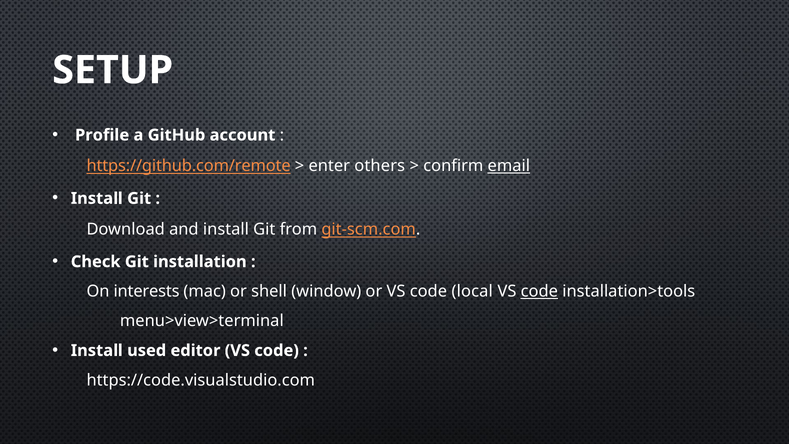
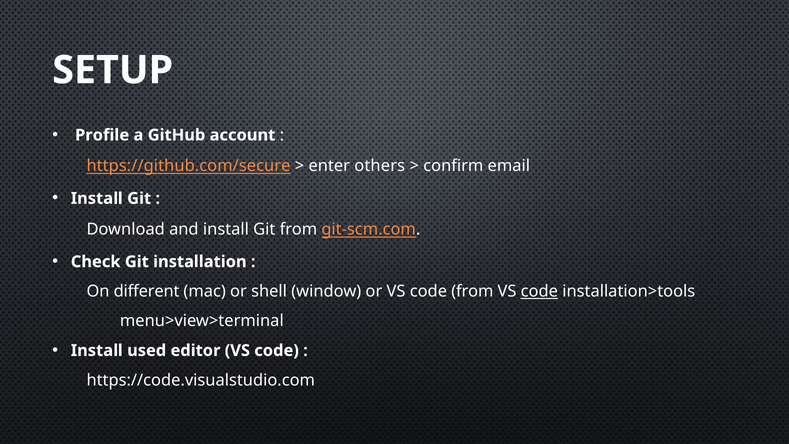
https://github.com/remote: https://github.com/remote -> https://github.com/secure (188, 166)
email underline: present -> none (509, 166)
interests: interests -> different (147, 291)
code local: local -> from (472, 291)
